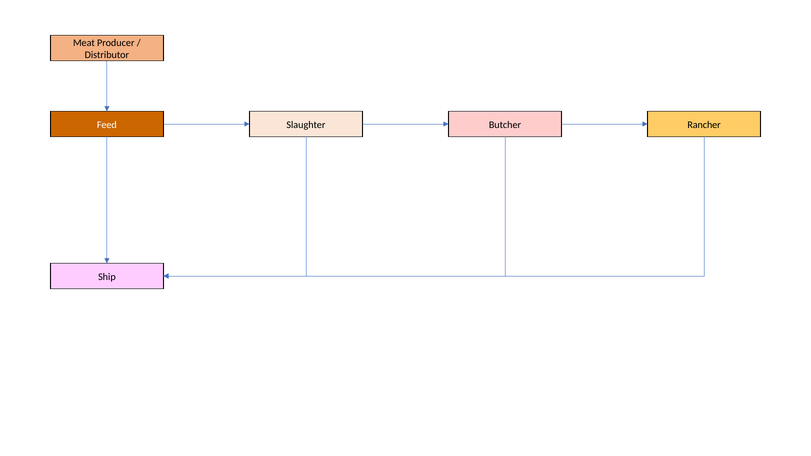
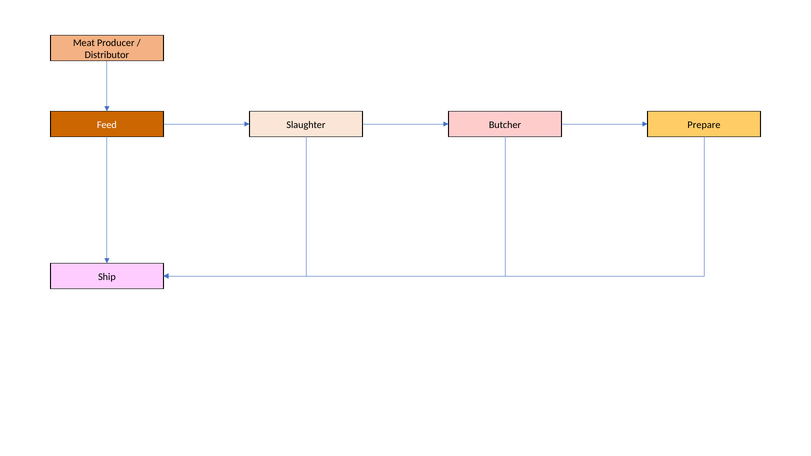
Rancher: Rancher -> Prepare (704, 125)
